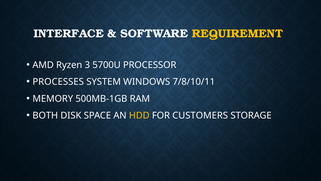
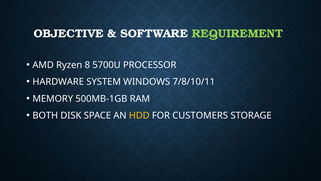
INTERFACE: INTERFACE -> OBJECTIVE (69, 33)
REQUIREMENT colour: yellow -> light green (237, 33)
3: 3 -> 8 (87, 65)
PROCESSES: PROCESSES -> HARDWARE (58, 82)
